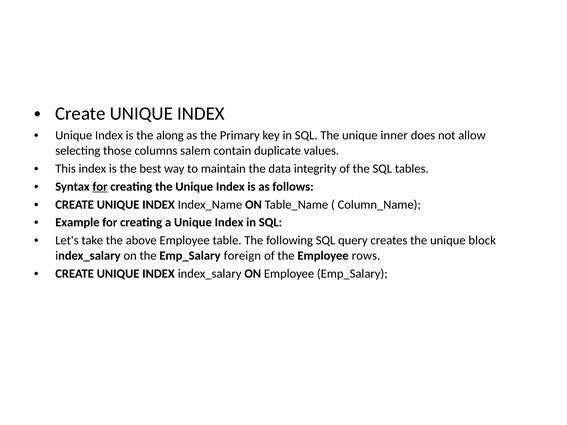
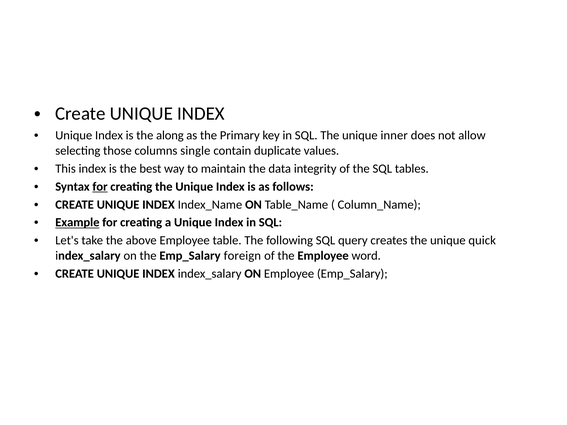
salem: salem -> single (195, 151)
Example underline: none -> present (77, 223)
block: block -> quick (482, 241)
rows: rows -> word (366, 256)
